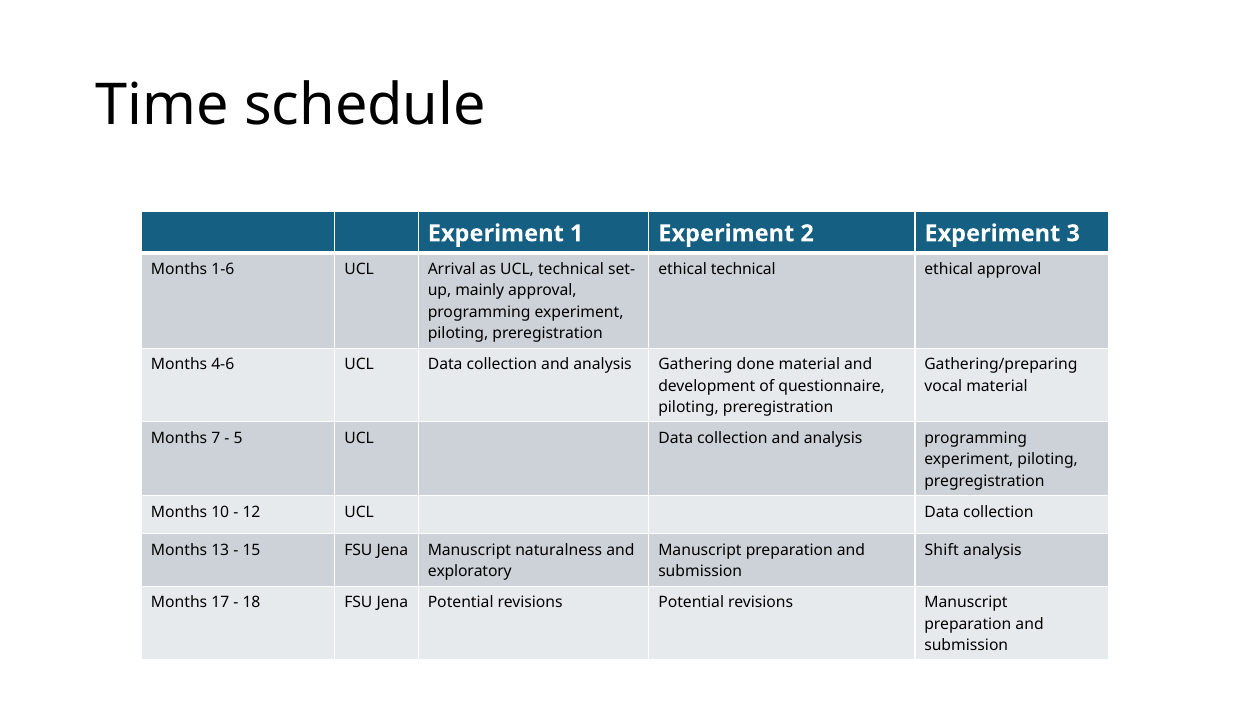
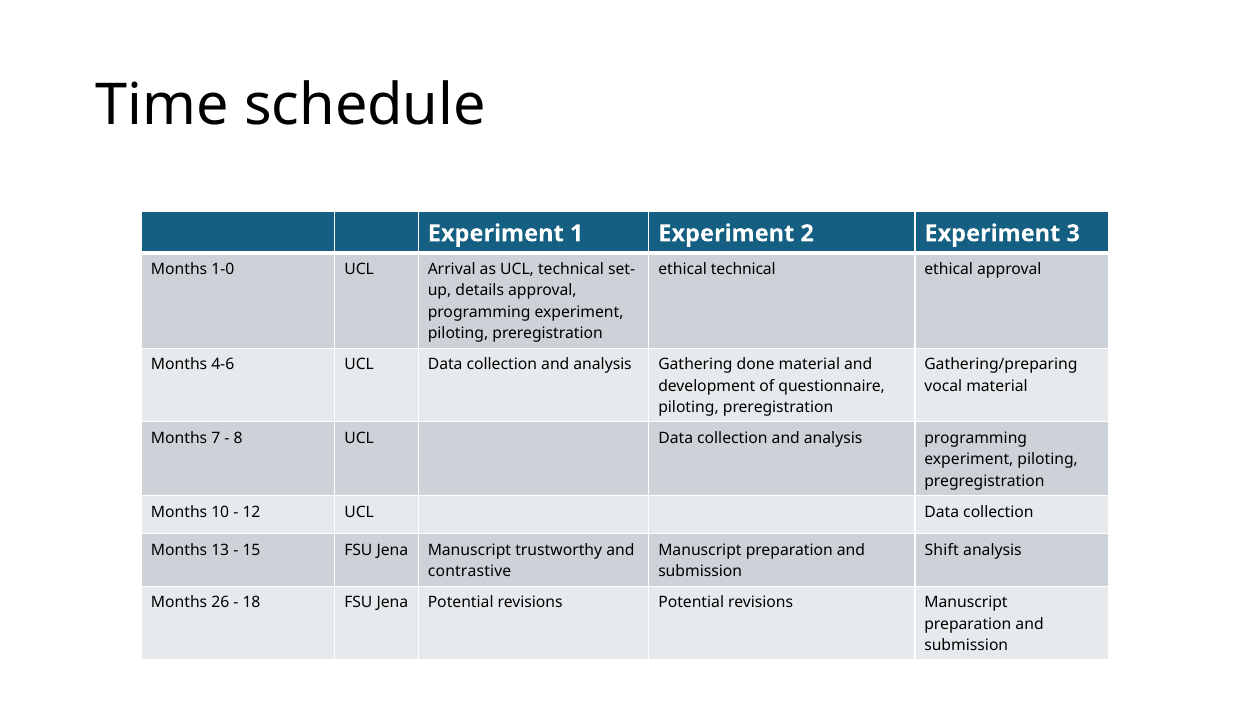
1-6: 1-6 -> 1-0 (223, 269)
mainly: mainly -> details (480, 291)
5: 5 -> 8 (238, 438)
naturalness: naturalness -> trustworthy (559, 550)
exploratory: exploratory -> contrastive (470, 571)
17: 17 -> 26 (220, 602)
